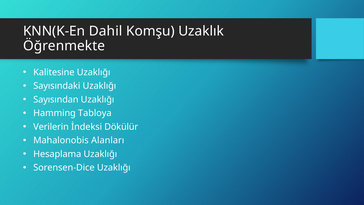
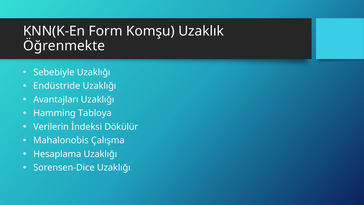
Dahil: Dahil -> Form (106, 31)
Kalitesine: Kalitesine -> Sebebiyle (54, 72)
Sayısındaki: Sayısındaki -> Endüstride (57, 86)
Sayısından: Sayısından -> Avantajları (56, 99)
Alanları: Alanları -> Çalışma (108, 140)
